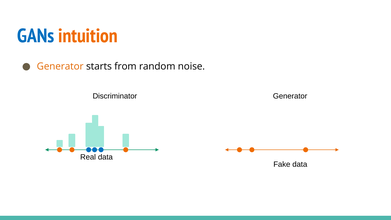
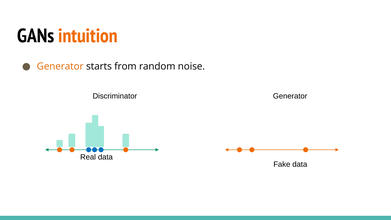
GANs colour: blue -> black (36, 36)
